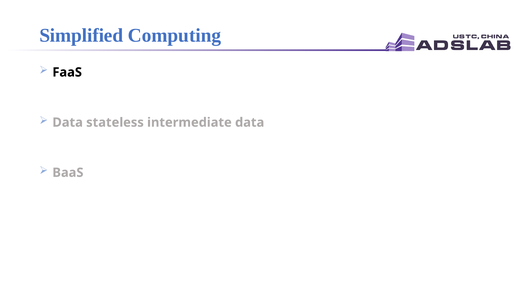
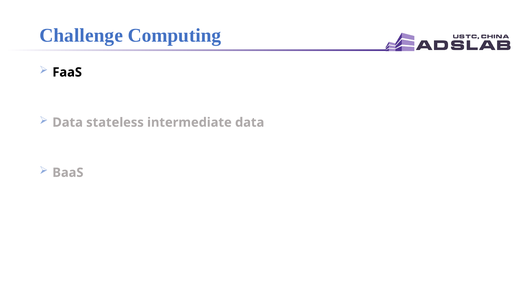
Simplified: Simplified -> Challenge (81, 35)
